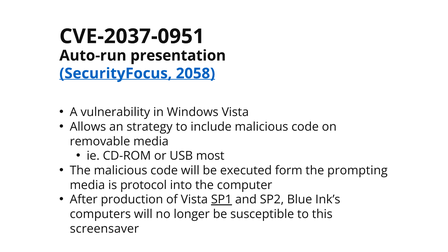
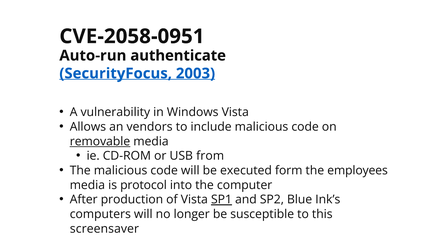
CVE-2037-0951: CVE-2037-0951 -> CVE-2058-0951 (132, 36)
presentation: presentation -> authenticate (178, 56)
2058: 2058 -> 2003 (196, 73)
strategy: strategy -> vendors (150, 127)
removable underline: none -> present (100, 141)
most: most -> from (210, 156)
prompting: prompting -> employees (358, 171)
